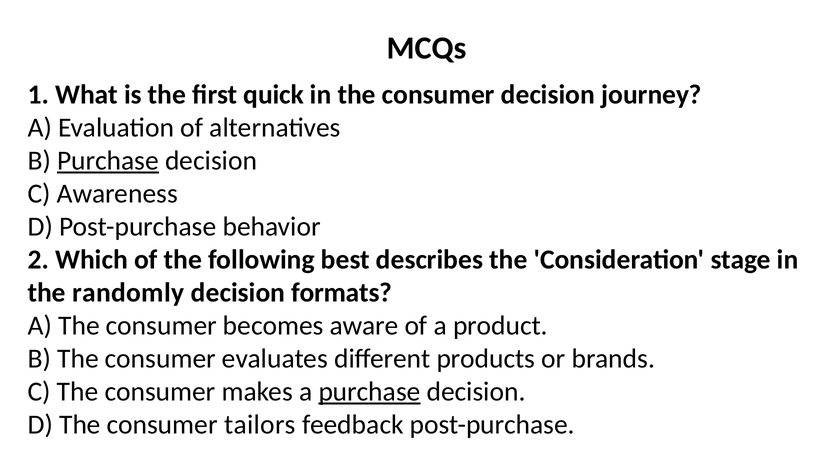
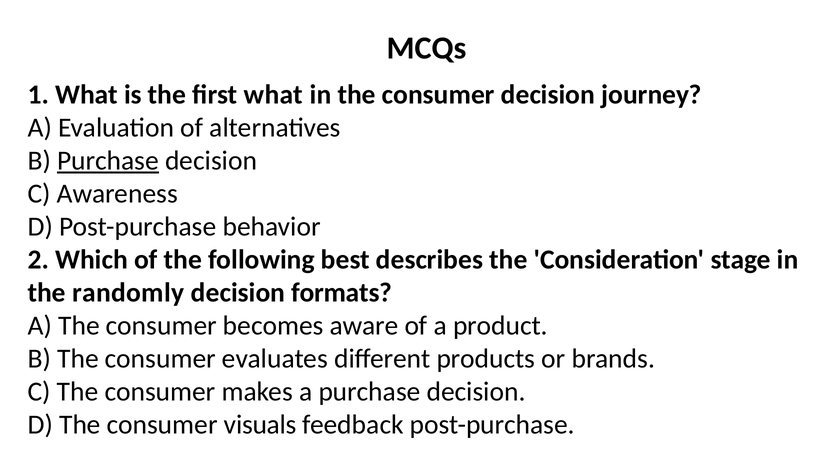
first quick: quick -> what (273, 95)
purchase underline: present -> none (369, 392)
tailors: tailors -> visuals (260, 425)
